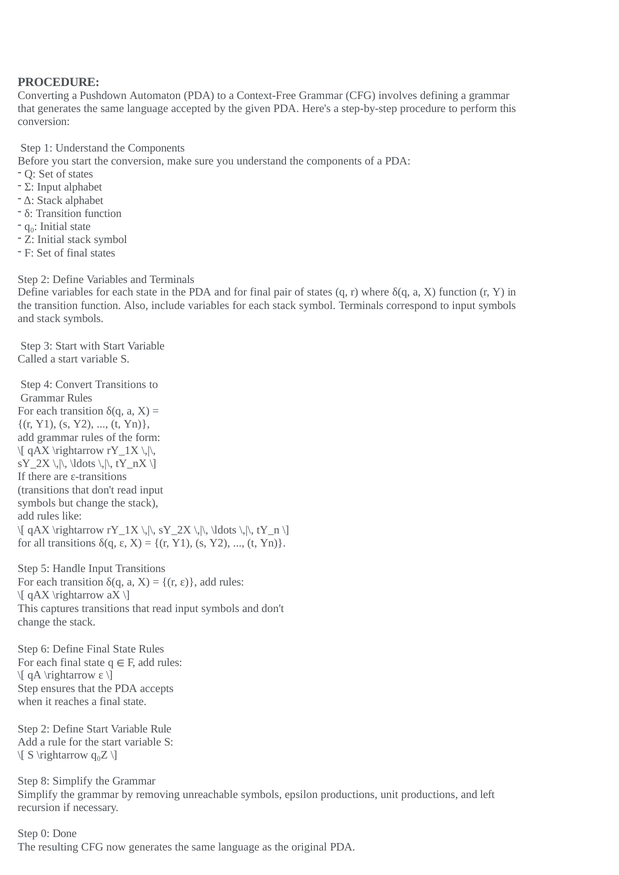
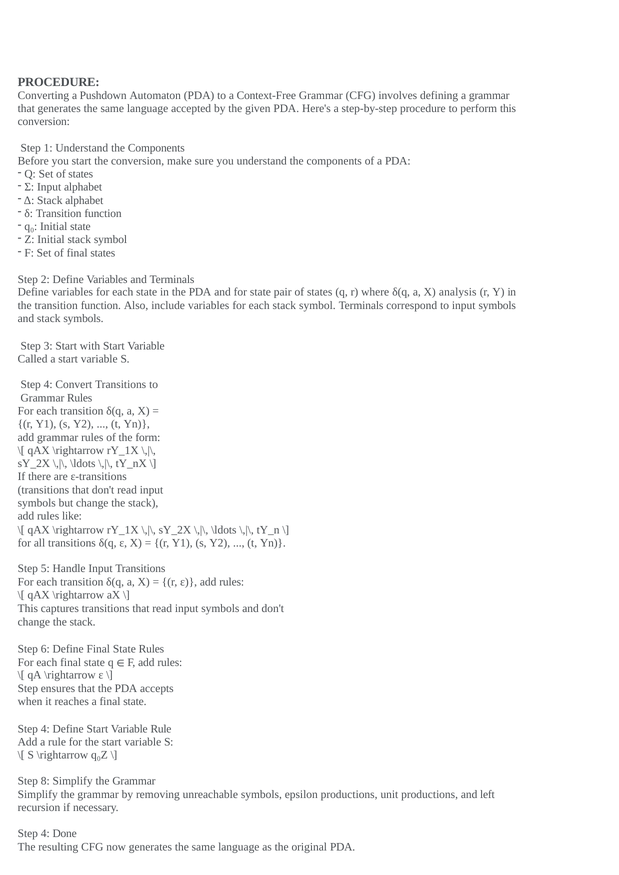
for final: final -> state (260, 292)
X function: function -> analysis (458, 292)
2: 2 -> 4 (45, 729)
0: 0 -> 4 (45, 833)
